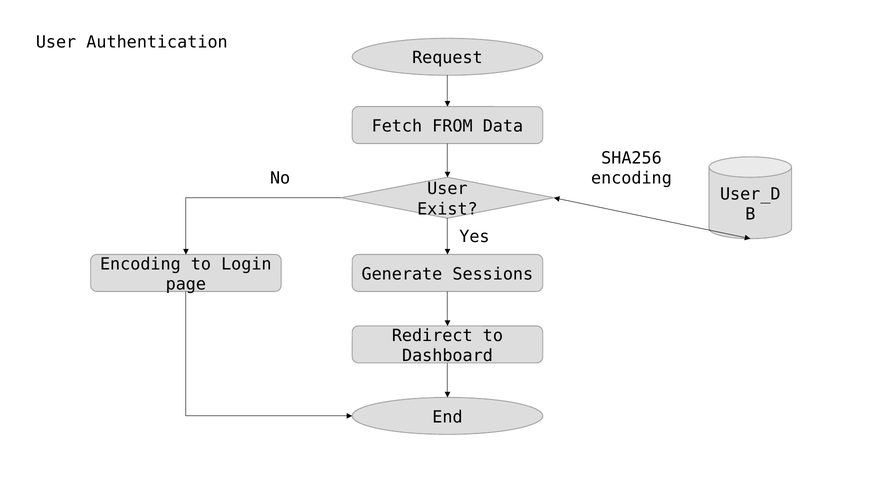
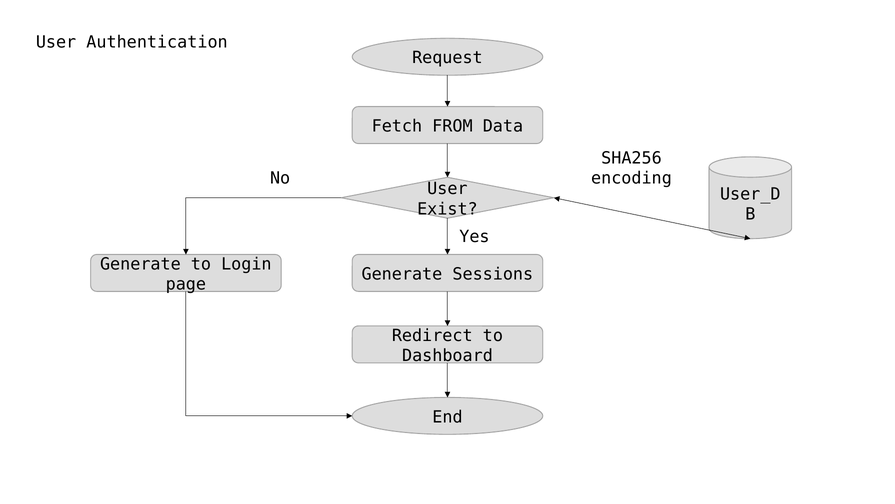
Encoding: Encoding -> Generate (140, 264)
